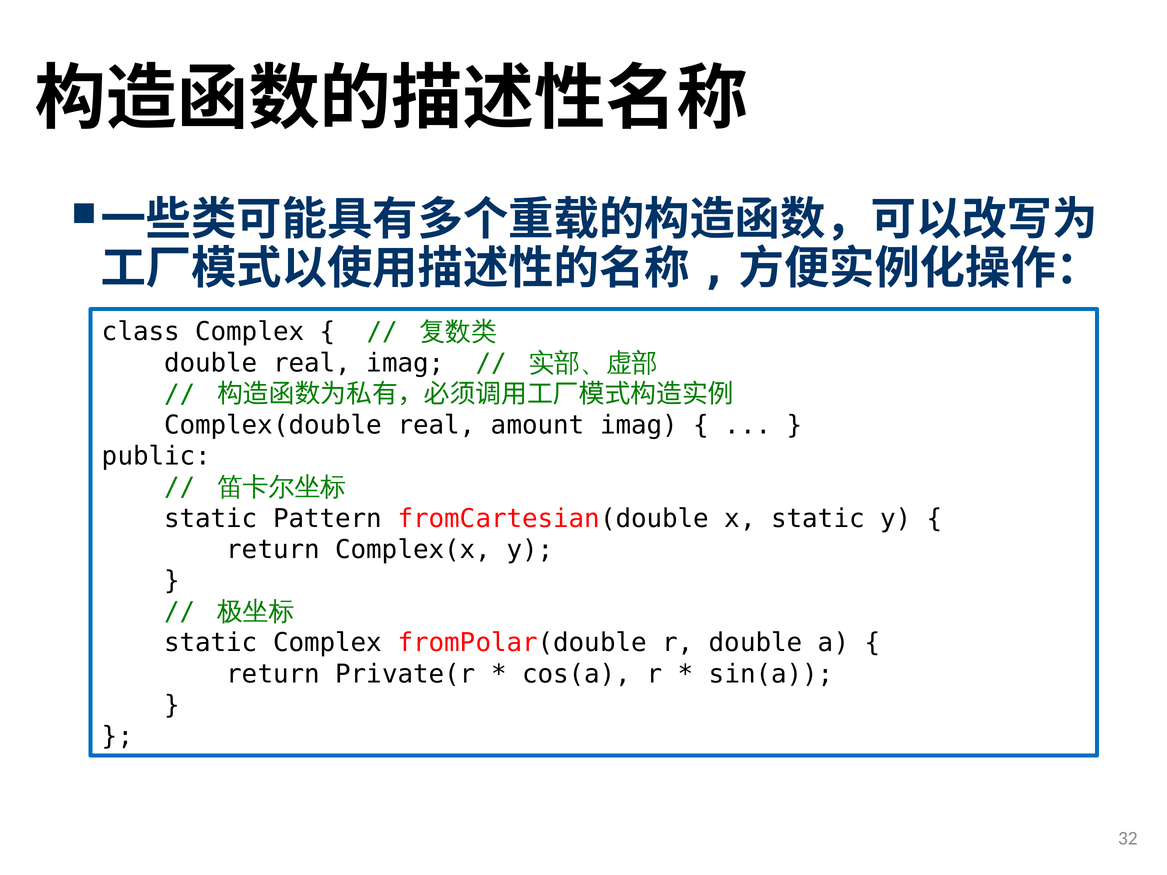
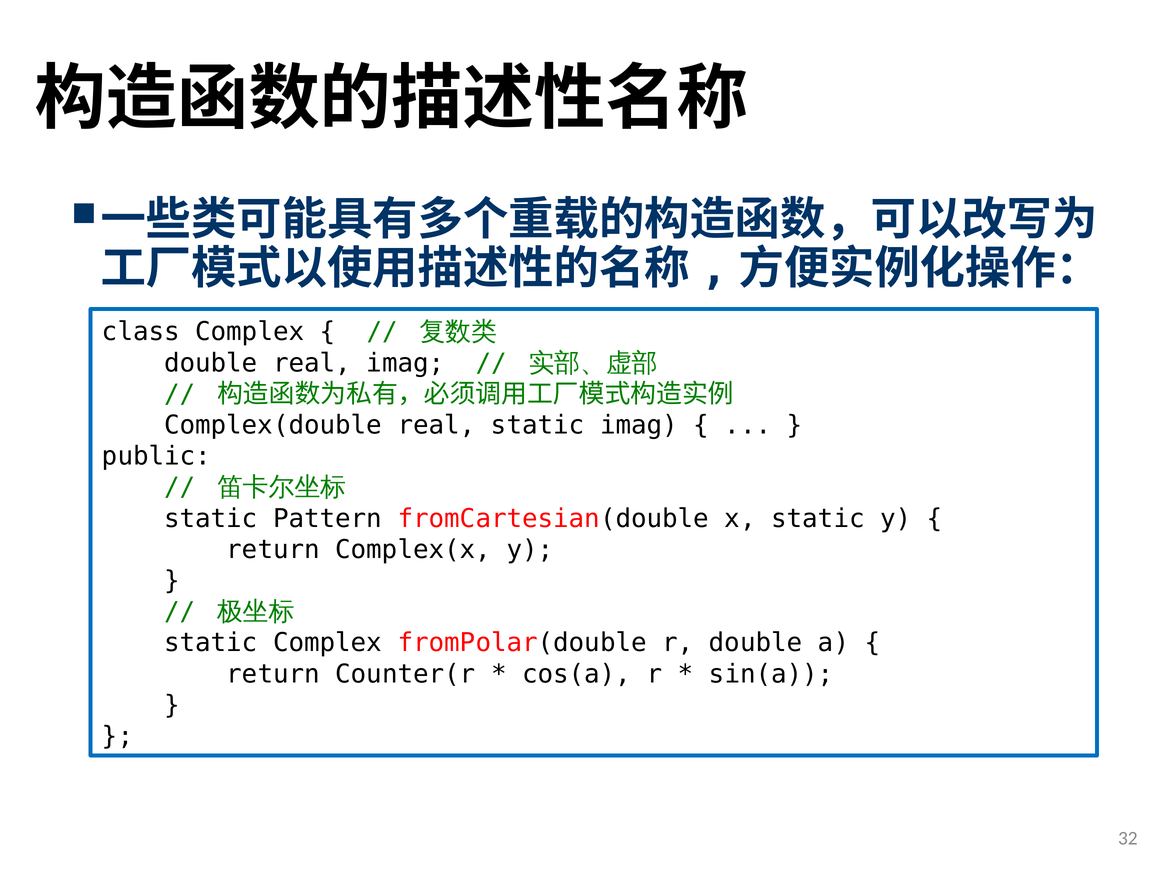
real amount: amount -> static (538, 425)
Private(r: Private(r -> Counter(r (405, 674)
